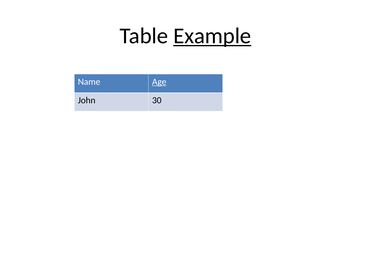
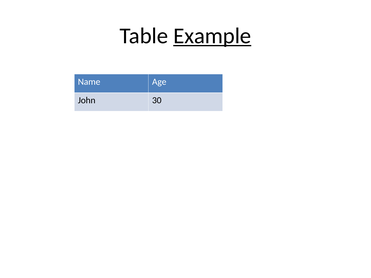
Age underline: present -> none (159, 82)
